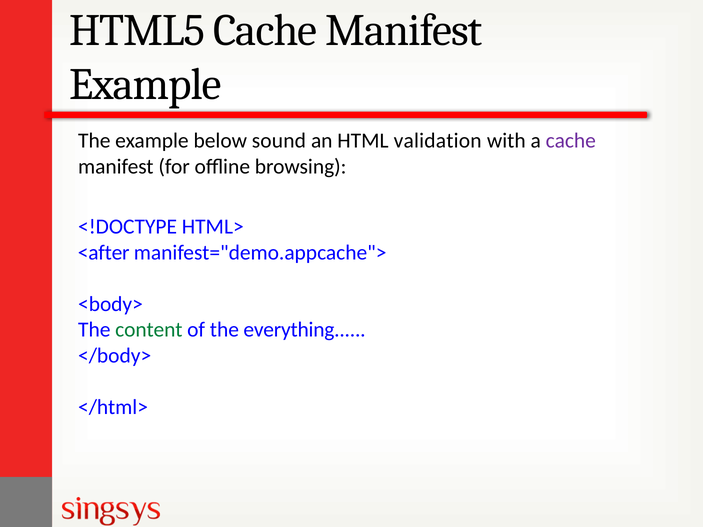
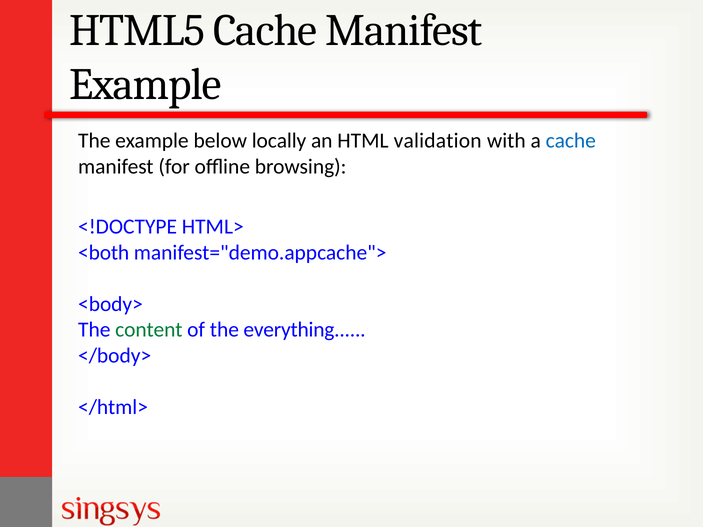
sound: sound -> locally (279, 141)
cache colour: purple -> blue (571, 141)
<after: <after -> <both (104, 253)
